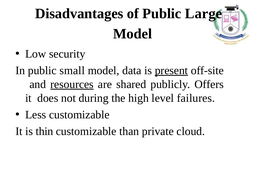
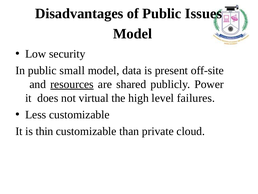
Large: Large -> Issues (204, 14)
present underline: present -> none (171, 70)
Offers: Offers -> Power (209, 84)
during: during -> virtual (94, 98)
